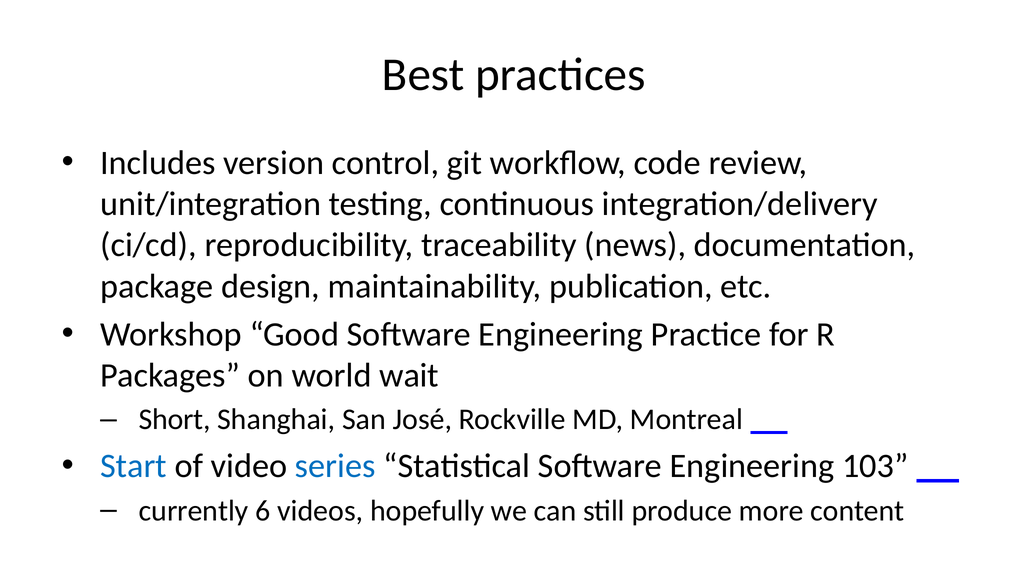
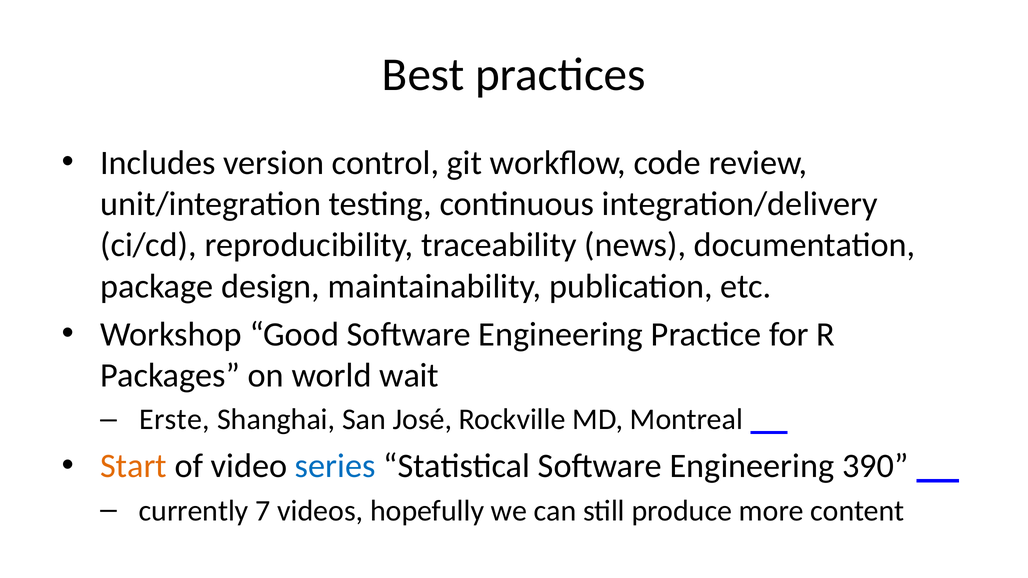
Short: Short -> Erste (174, 420)
Start colour: blue -> orange (134, 466)
103: 103 -> 390 (875, 466)
6: 6 -> 7 (263, 511)
